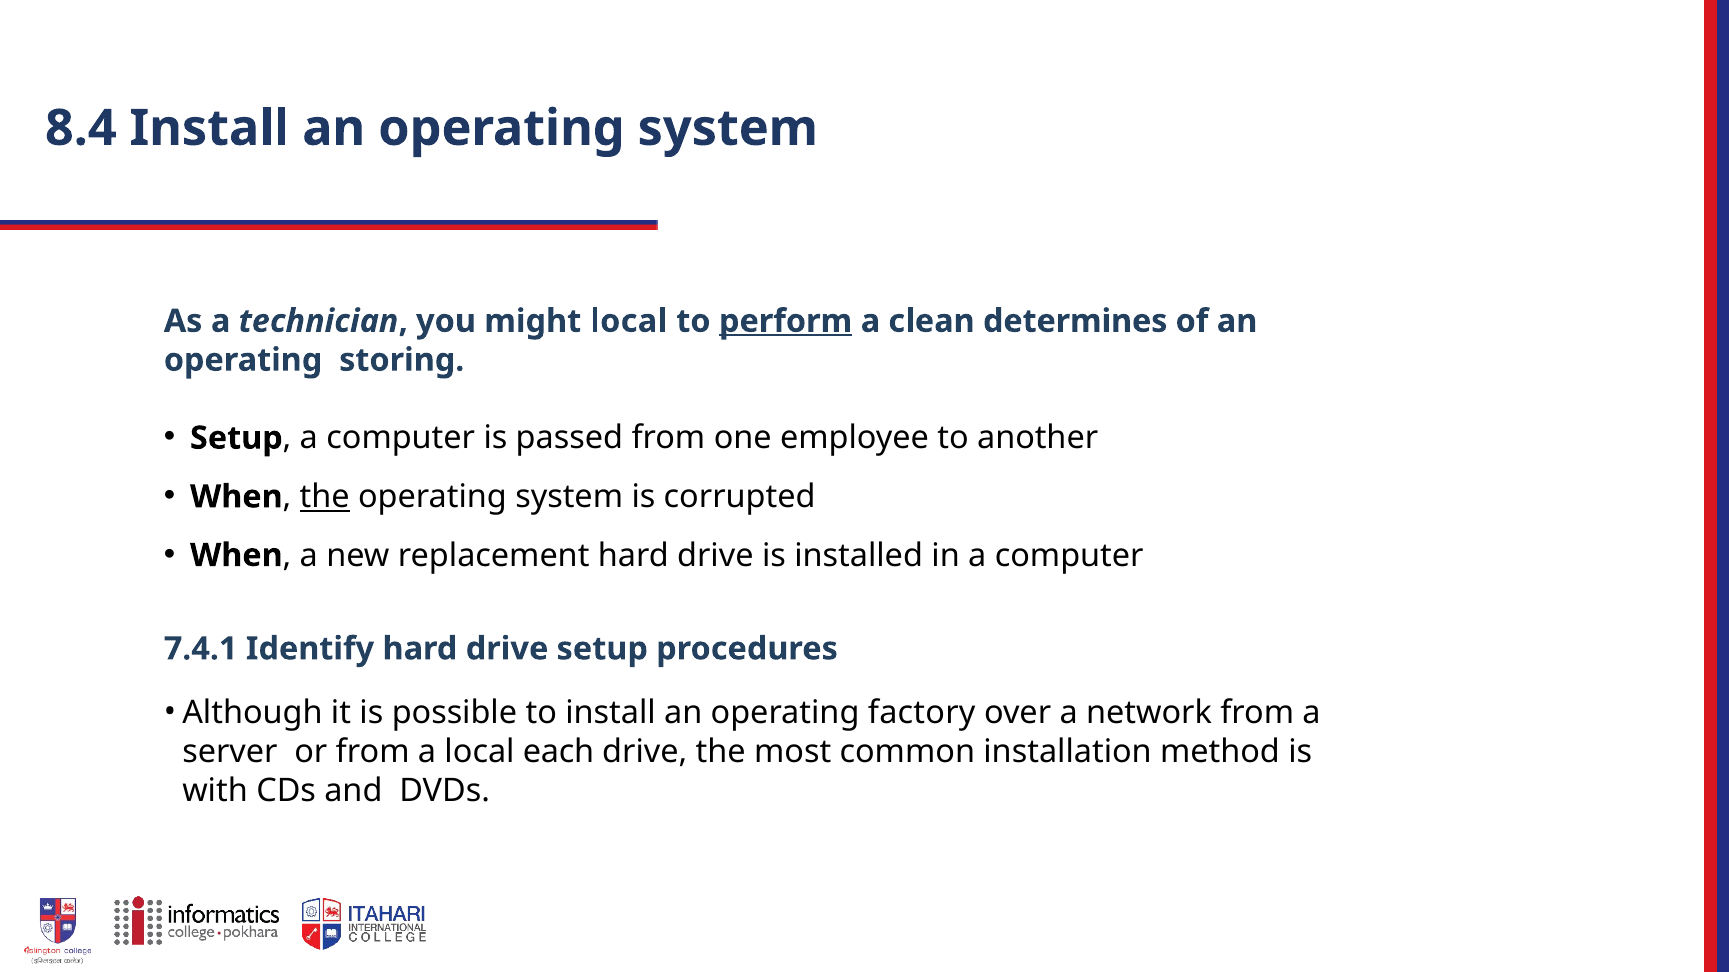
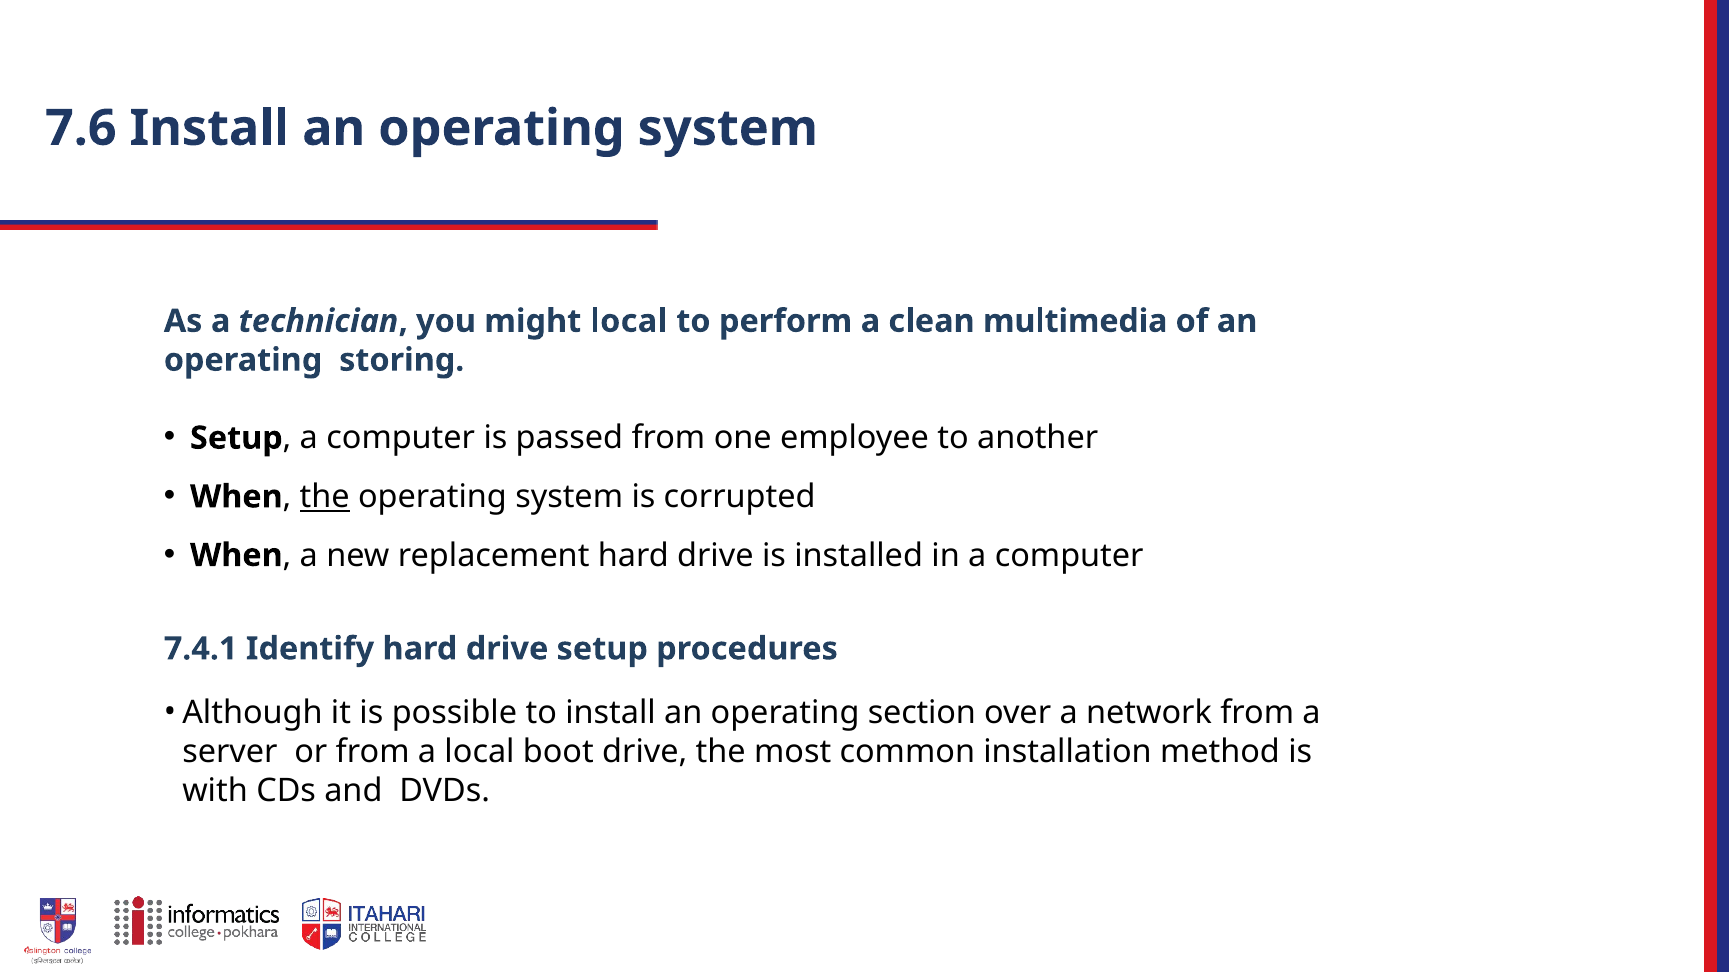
8.4: 8.4 -> 7.6 (81, 128)
perform underline: present -> none (786, 321)
determines: determines -> multimedia (1075, 321)
factory: factory -> section (922, 713)
each: each -> boot (558, 752)
